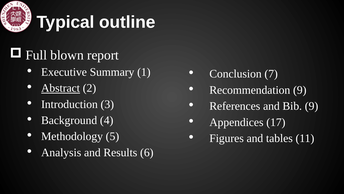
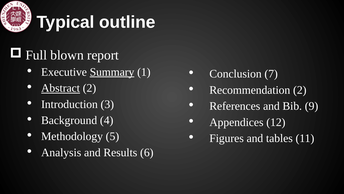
Summary underline: none -> present (112, 72)
Recommendation 9: 9 -> 2 (300, 90)
17: 17 -> 12 (276, 122)
